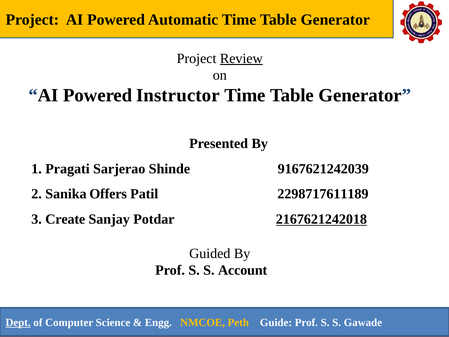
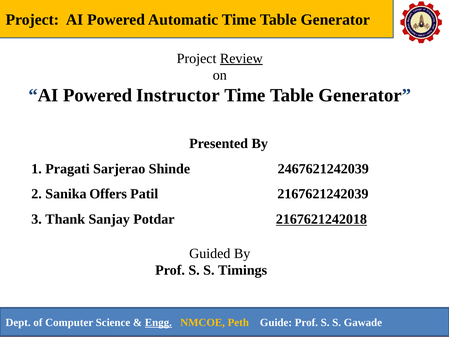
9167621242039: 9167621242039 -> 2467621242039 (323, 169)
2298717611189: 2298717611189 -> 2167621242039 (323, 194)
Create: Create -> Thank (65, 219)
Account: Account -> Timings (243, 270)
Dept underline: present -> none (18, 322)
Engg underline: none -> present (158, 322)
